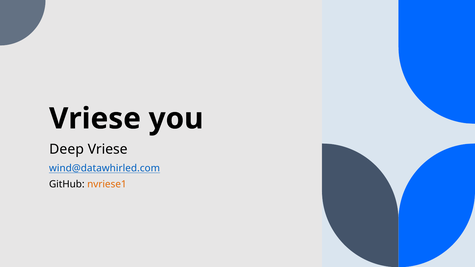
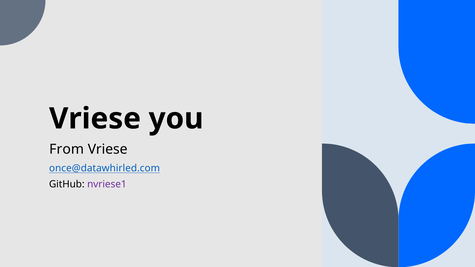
Deep: Deep -> From (67, 149)
wind@datawhirled.com: wind@datawhirled.com -> once@datawhirled.com (105, 168)
nvriese1 colour: orange -> purple (107, 184)
